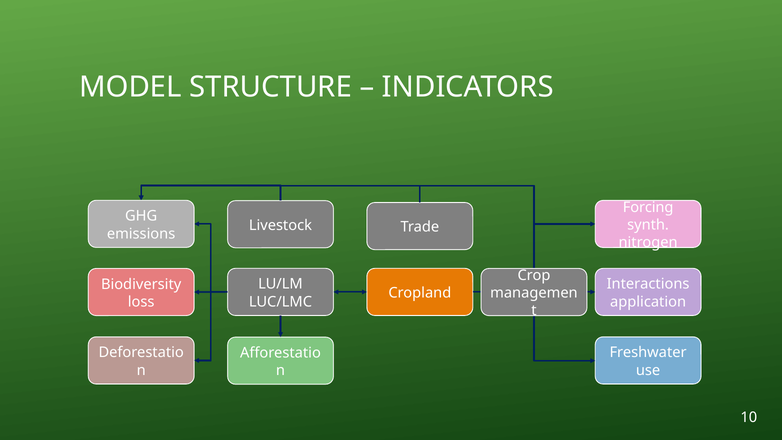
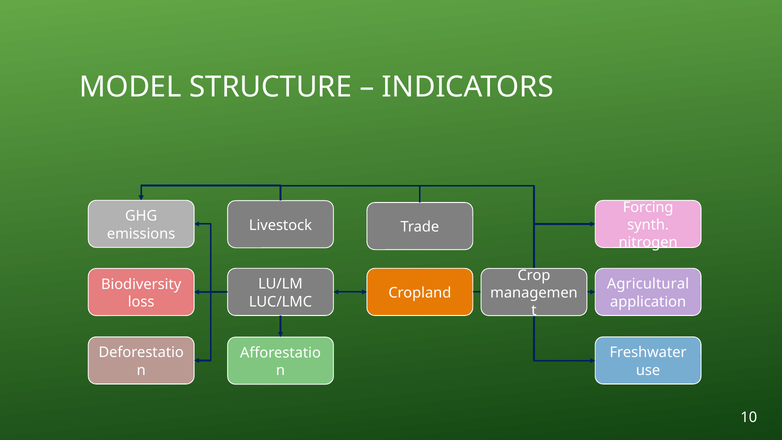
Interactions: Interactions -> Agricultural (648, 284)
